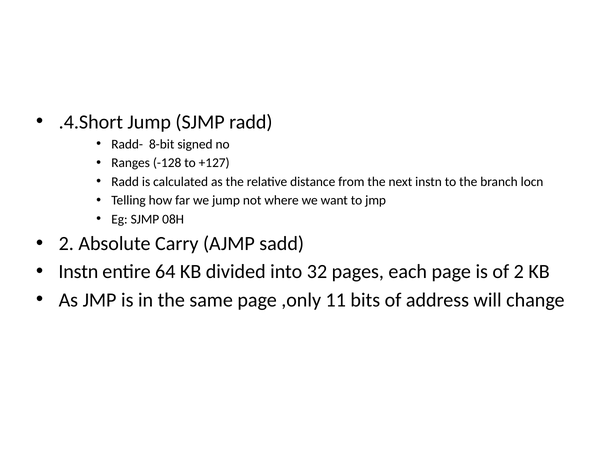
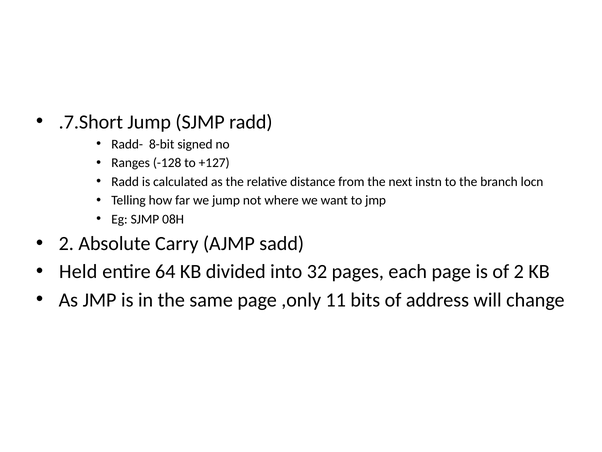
.4.Short: .4.Short -> .7.Short (91, 122)
Instn: Instn -> Held (78, 271)
